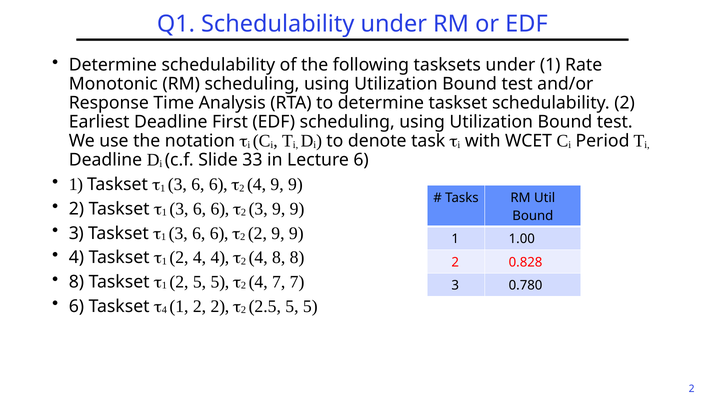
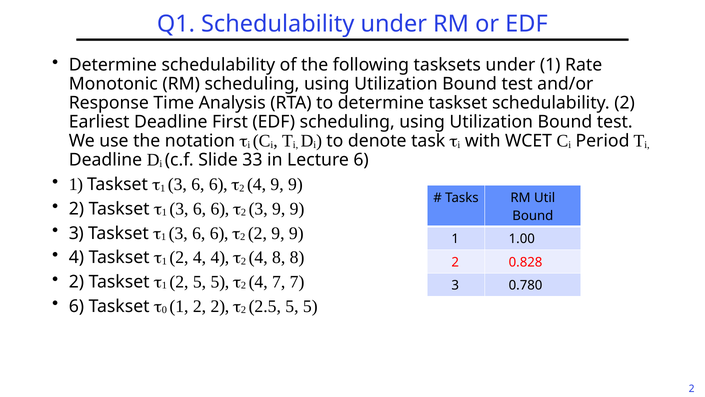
8: 8 -> 2 (76, 282)
4: 4 -> 0 (164, 310)
